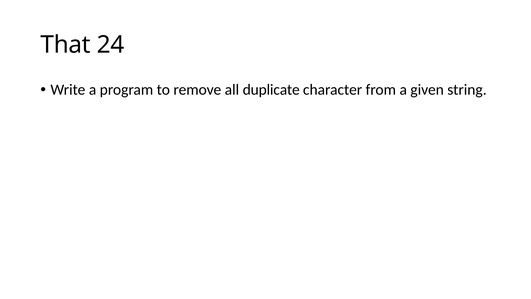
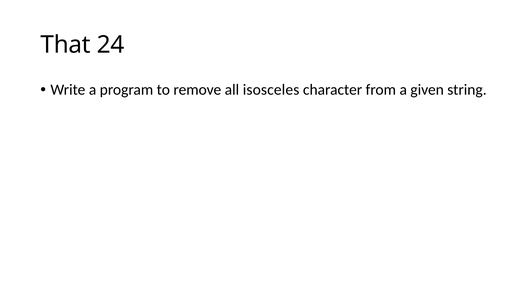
duplicate: duplicate -> isosceles (271, 90)
